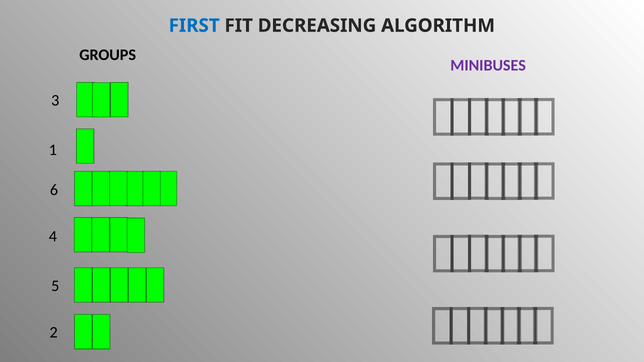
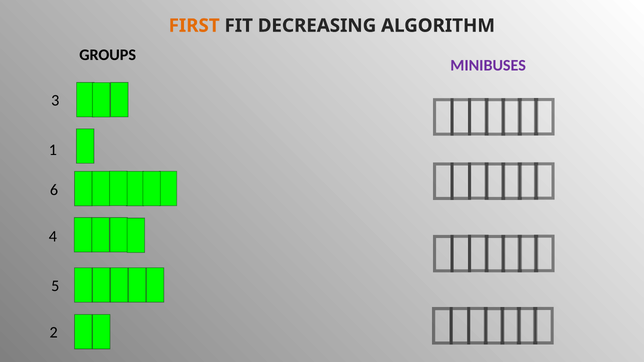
FIRST colour: blue -> orange (194, 26)
